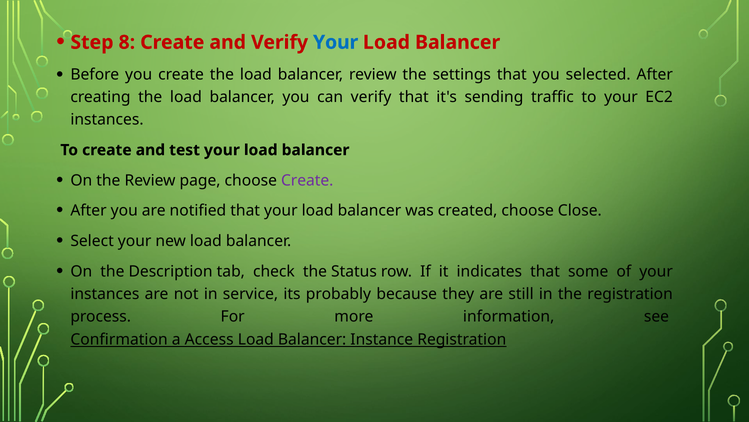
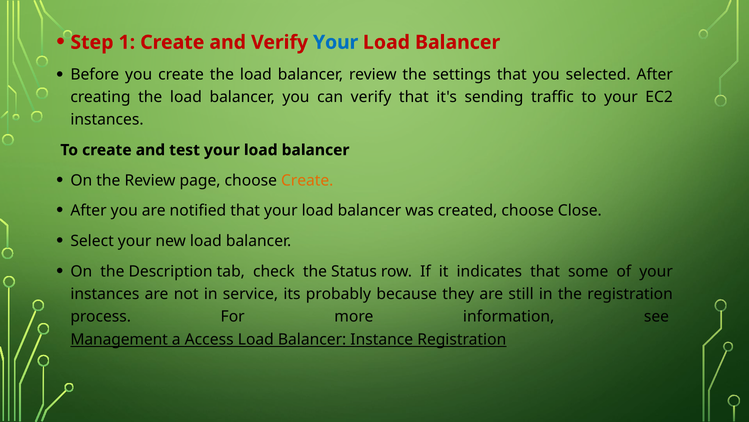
8: 8 -> 1 (127, 42)
Create colour: purple -> orange (307, 180)
Confirmation: Confirmation -> Management (119, 339)
